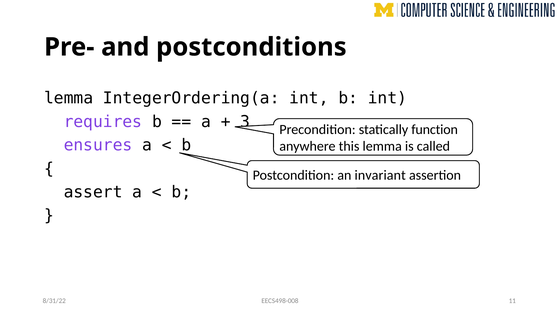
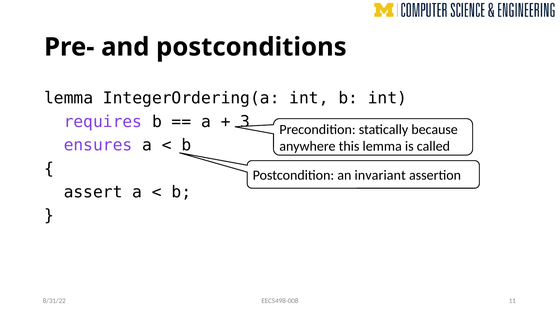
function: function -> because (435, 129)
